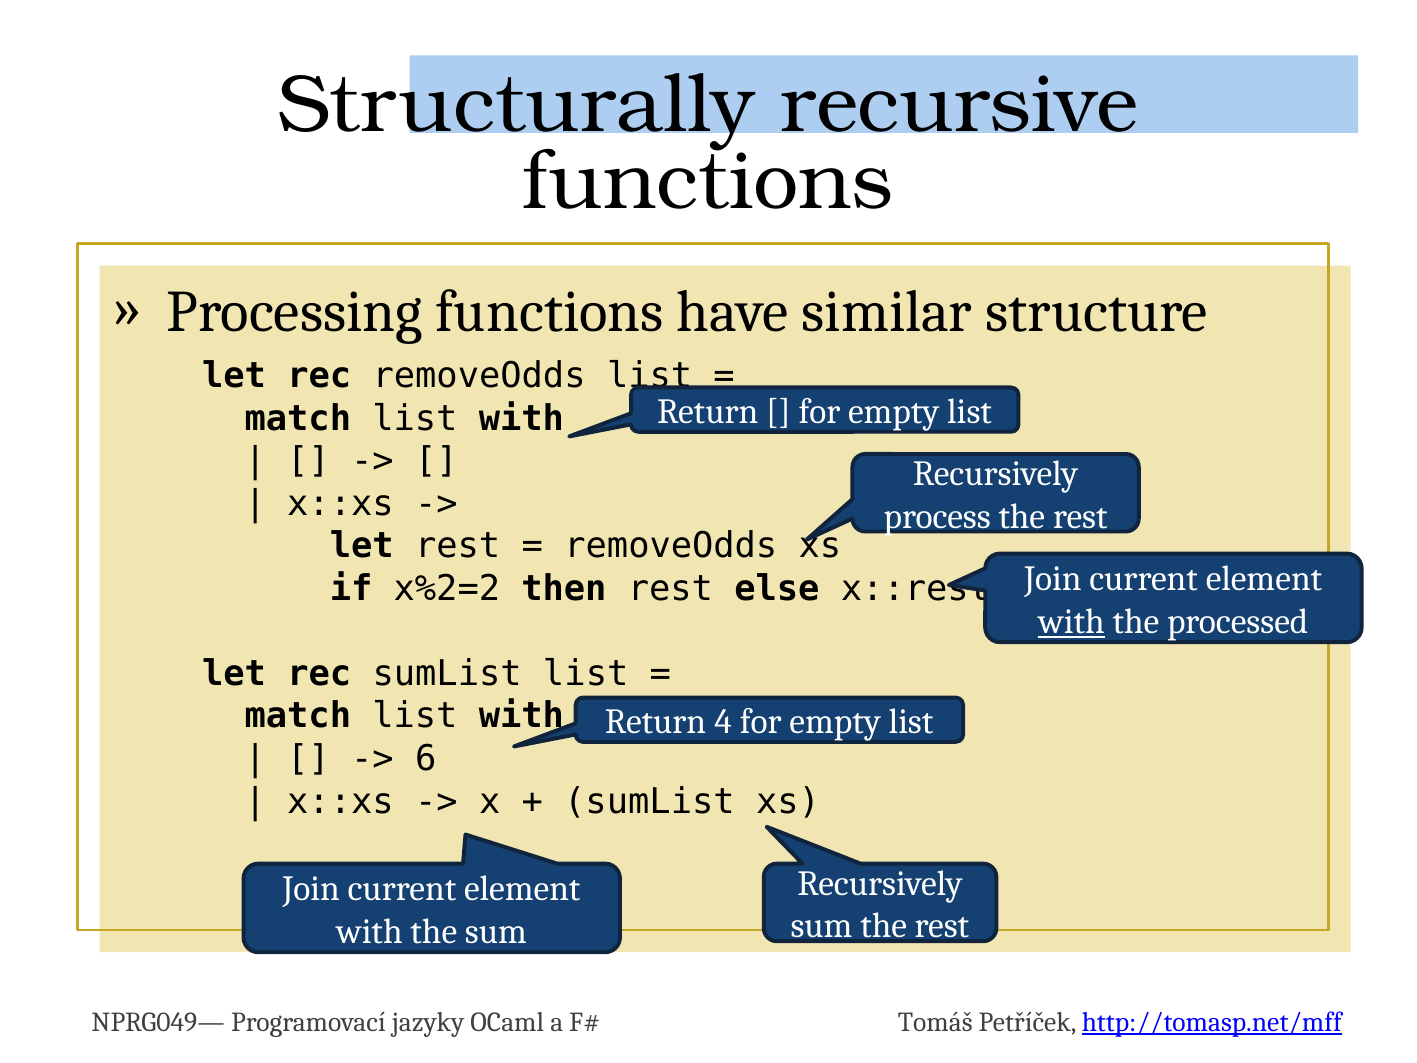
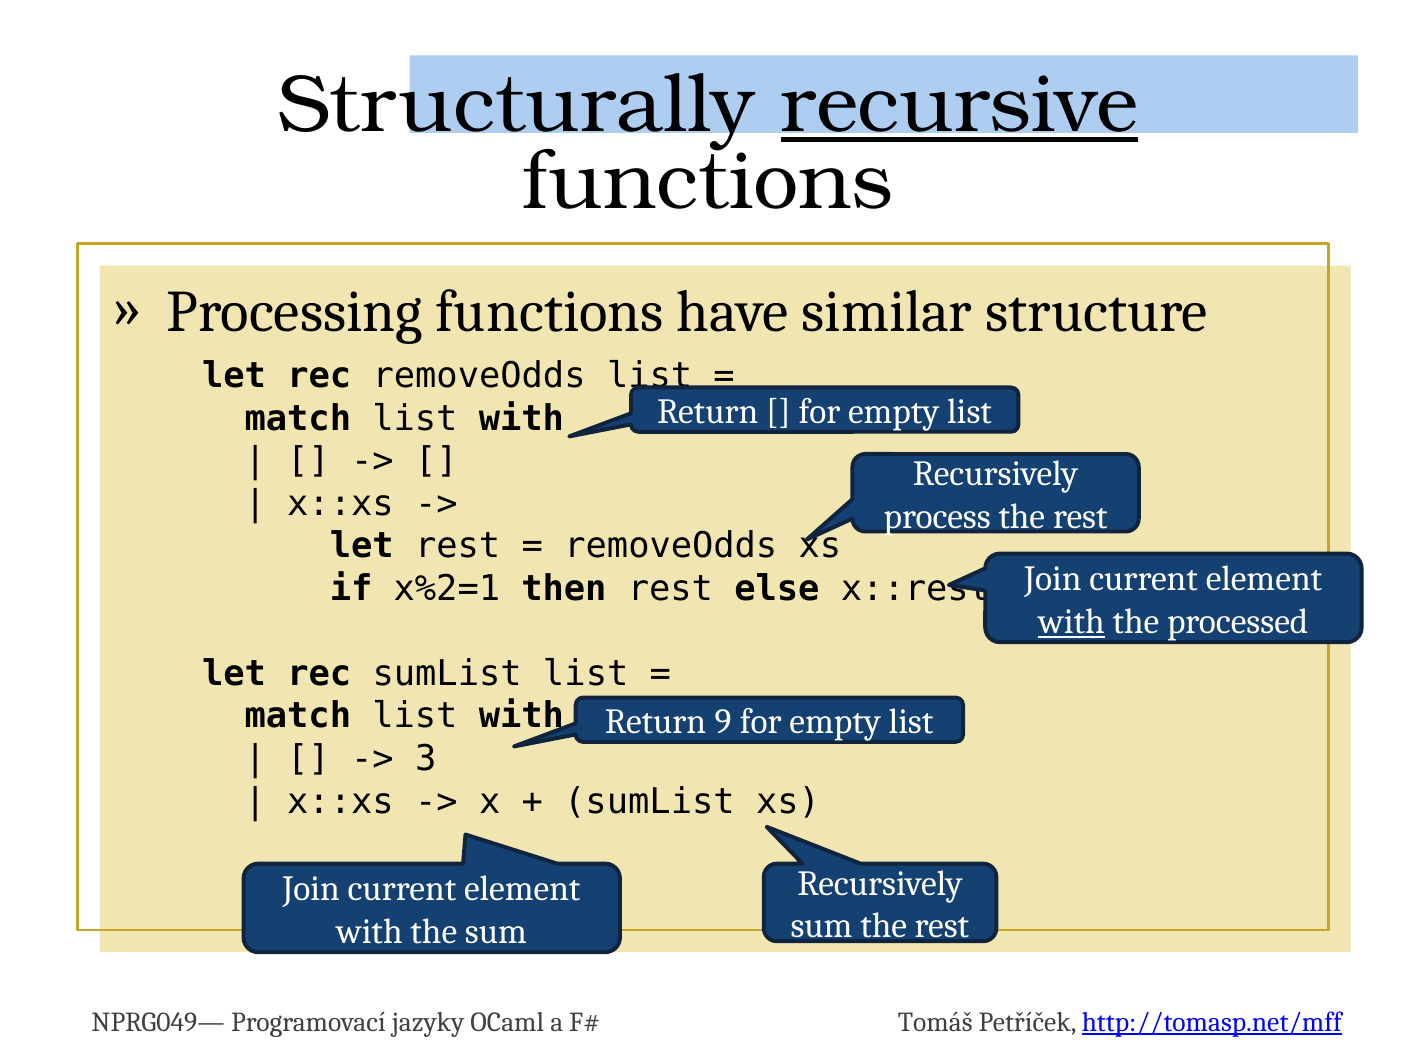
recursive underline: none -> present (960, 104)
x%2=2: x%2=2 -> x%2=1 (447, 589)
4: 4 -> 9 (723, 722)
6: 6 -> 3 (426, 759)
